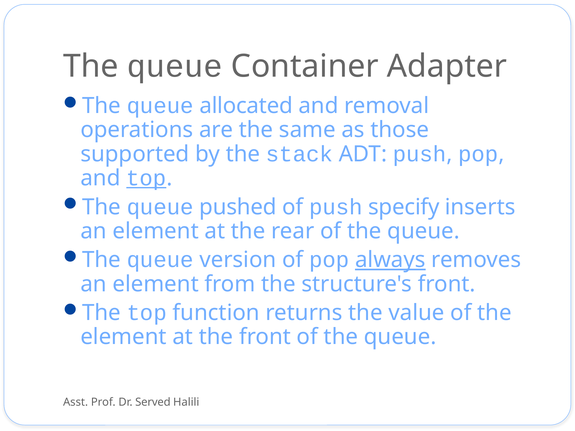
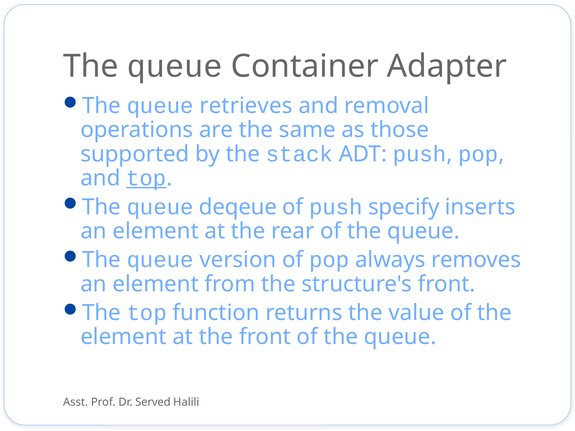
allocated: allocated -> retrieves (246, 106)
pushed: pushed -> deqeue (238, 207)
always underline: present -> none (390, 260)
